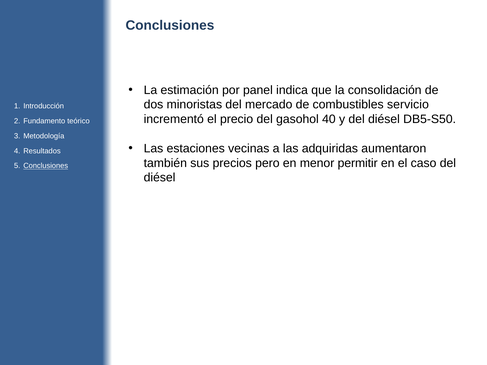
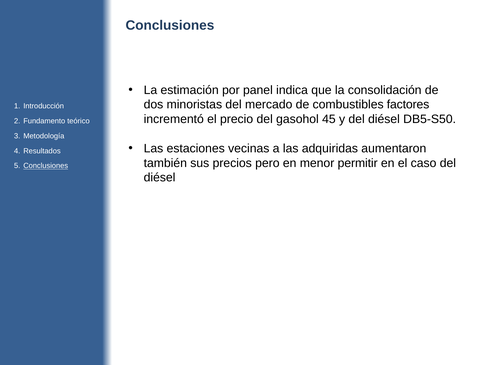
servicio: servicio -> factores (408, 105)
40: 40 -> 45 (329, 119)
